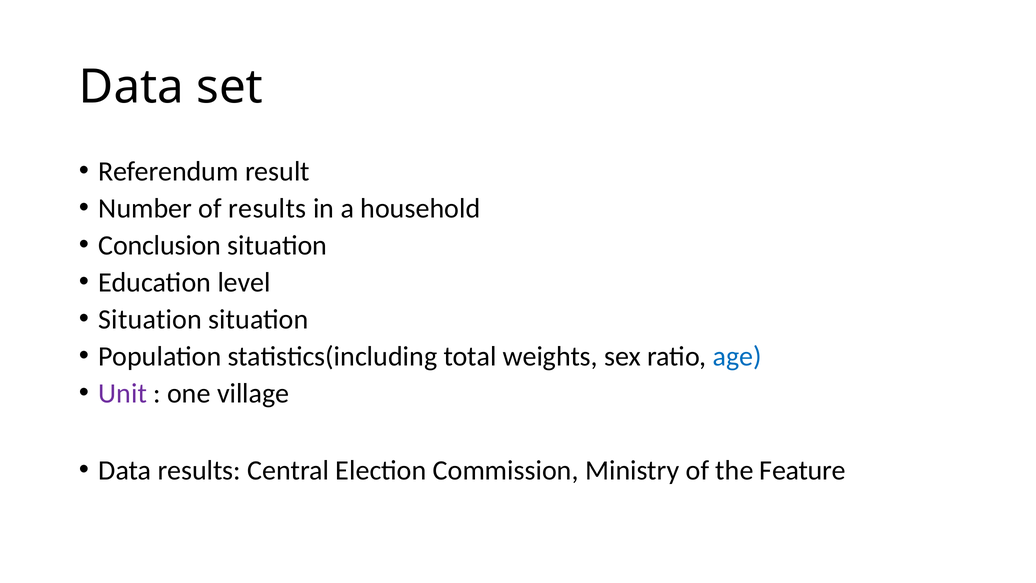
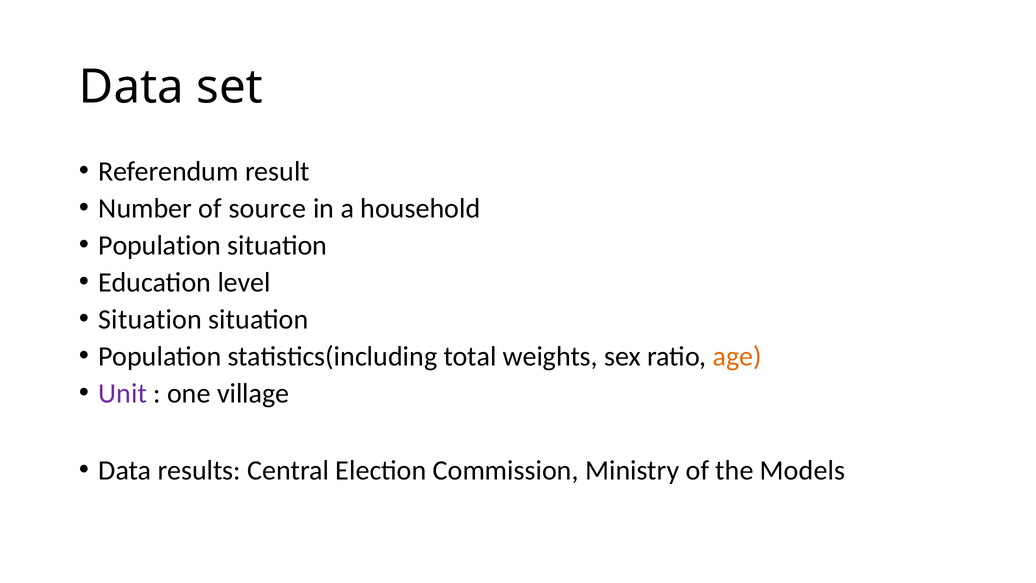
of results: results -> source (267, 209)
Conclusion: Conclusion -> Population (160, 245)
age colour: blue -> orange (737, 356)
Feature: Feature -> Models (802, 470)
